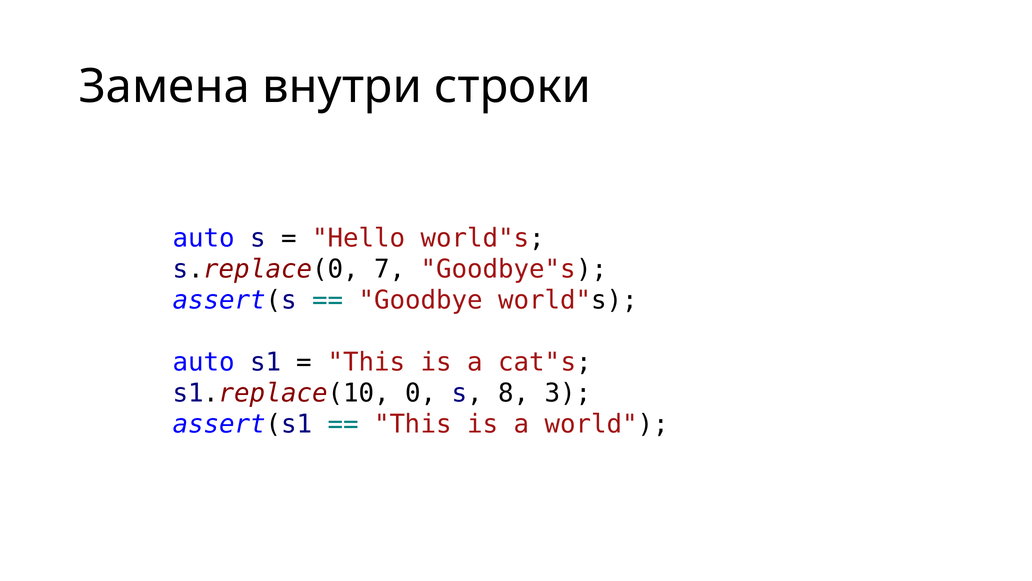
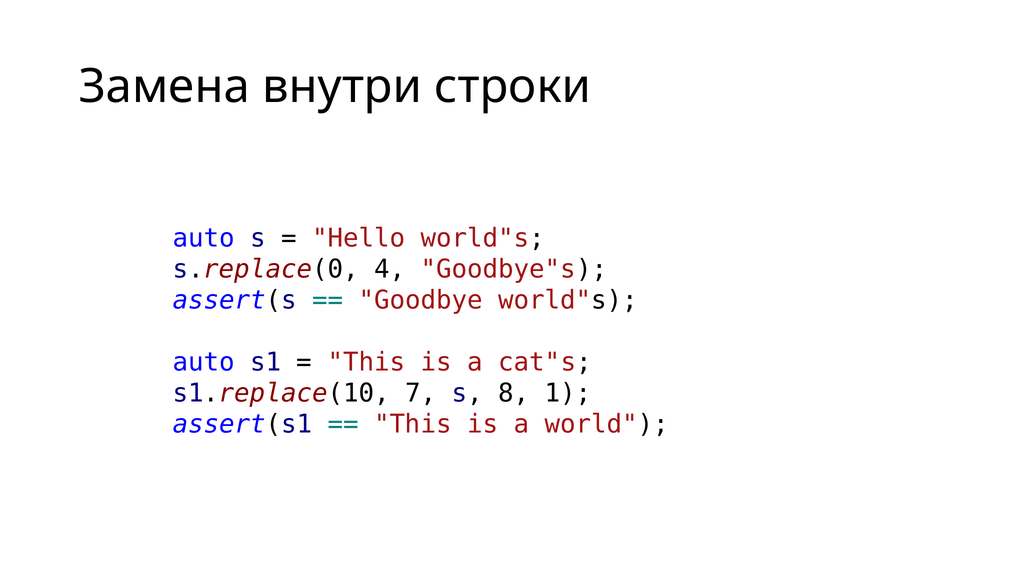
7: 7 -> 4 (390, 269)
0: 0 -> 7 (421, 393)
3: 3 -> 1 (568, 393)
